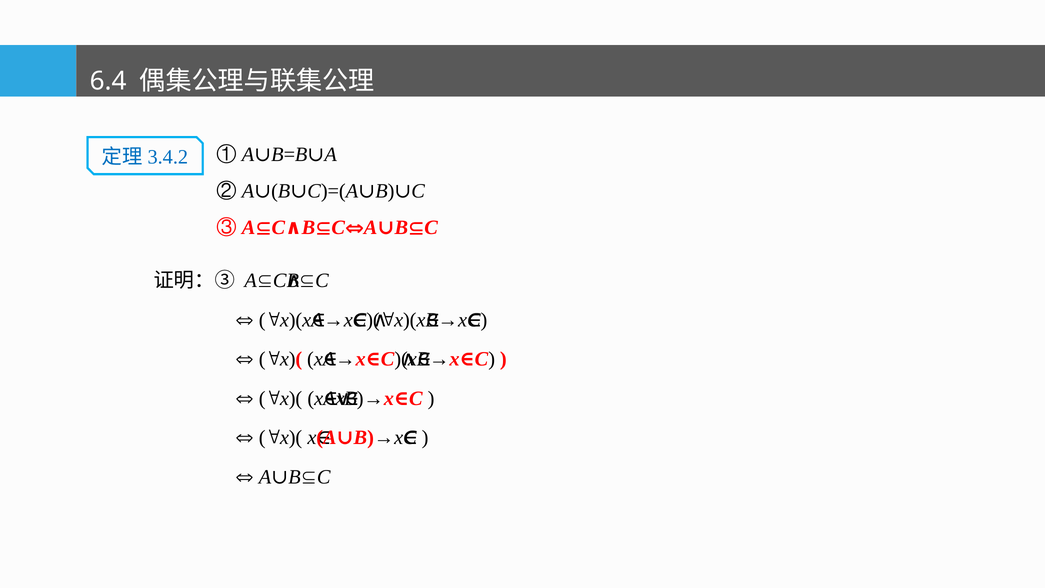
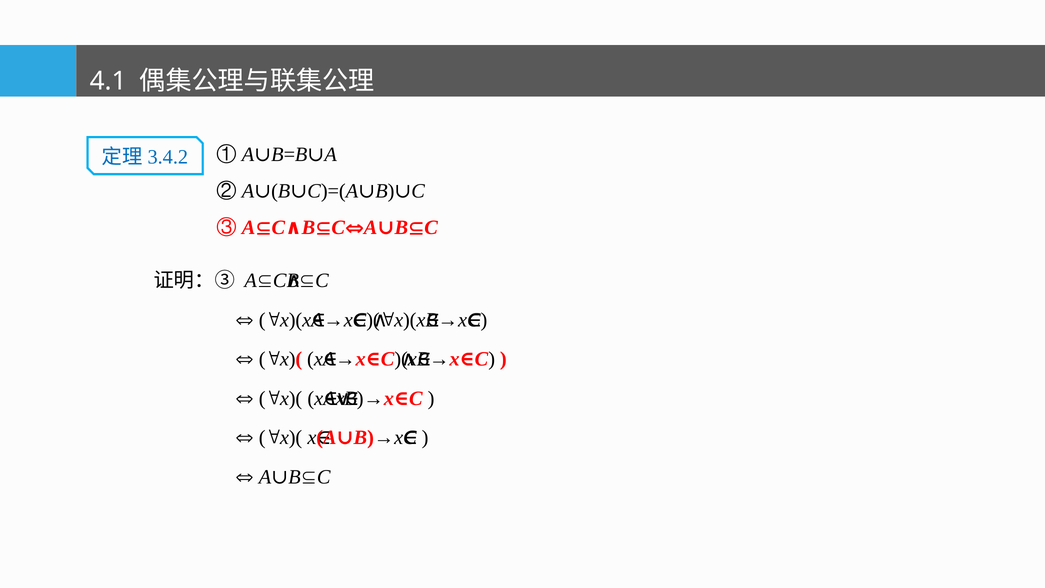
6.4: 6.4 -> 4.1 (108, 81)
